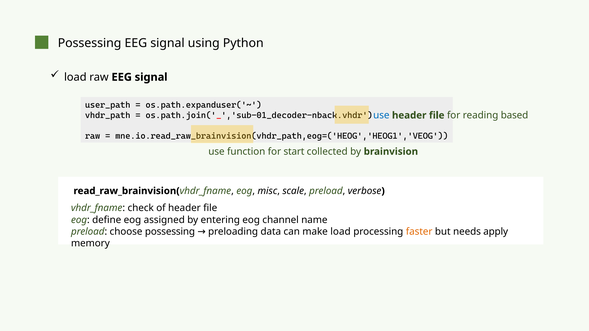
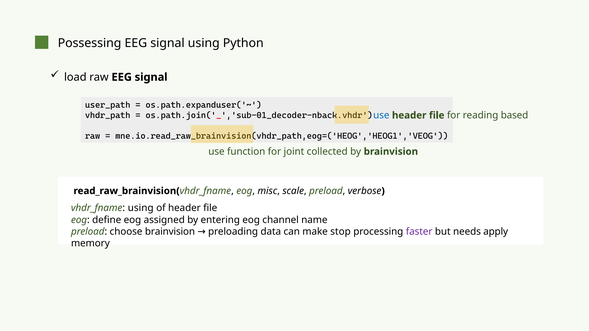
start: start -> joint (294, 152)
vhdr_fname check: check -> using (141, 208)
choose possessing: possessing -> brainvision (170, 232)
make load: load -> stop (340, 232)
faster colour: orange -> purple (419, 232)
